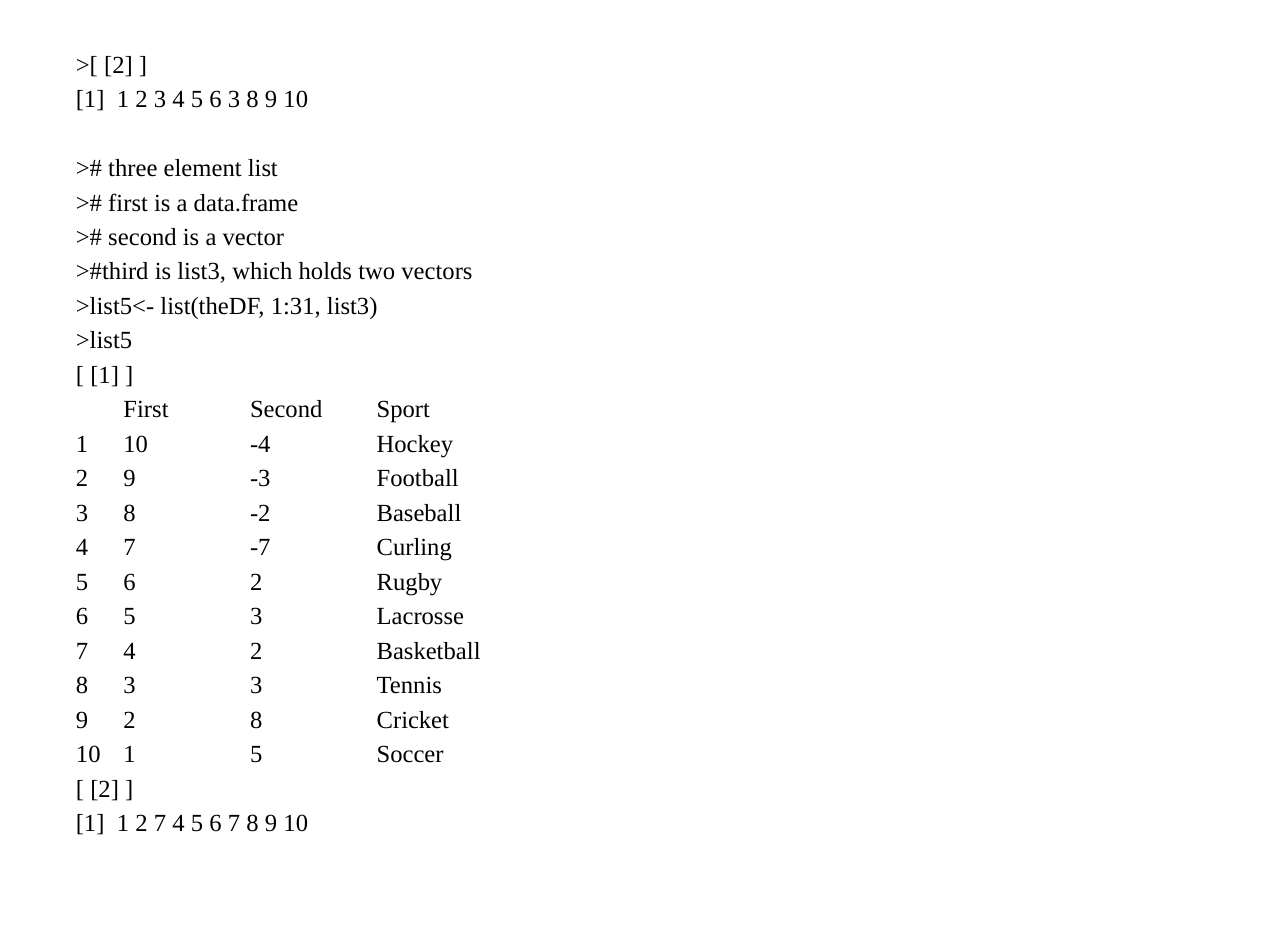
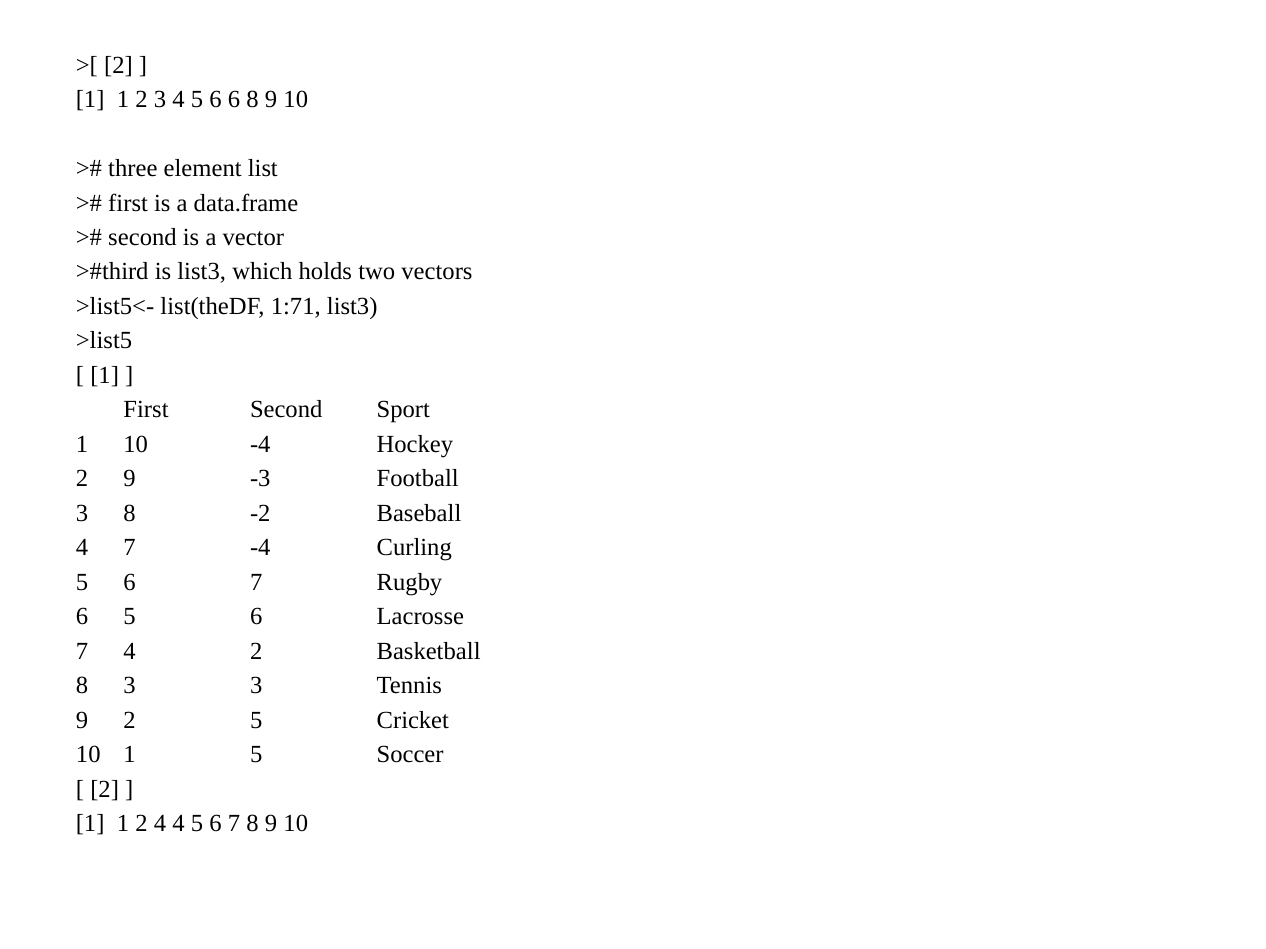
6 3: 3 -> 6 (234, 100)
1:31: 1:31 -> 1:71 (296, 306)
7 -7: -7 -> -4 (260, 548)
2: 2 -> 7 (256, 582)
6 5 3: 3 -> 6 (256, 617)
2 8: 8 -> 5 (256, 720)
2 7: 7 -> 4 (160, 824)
